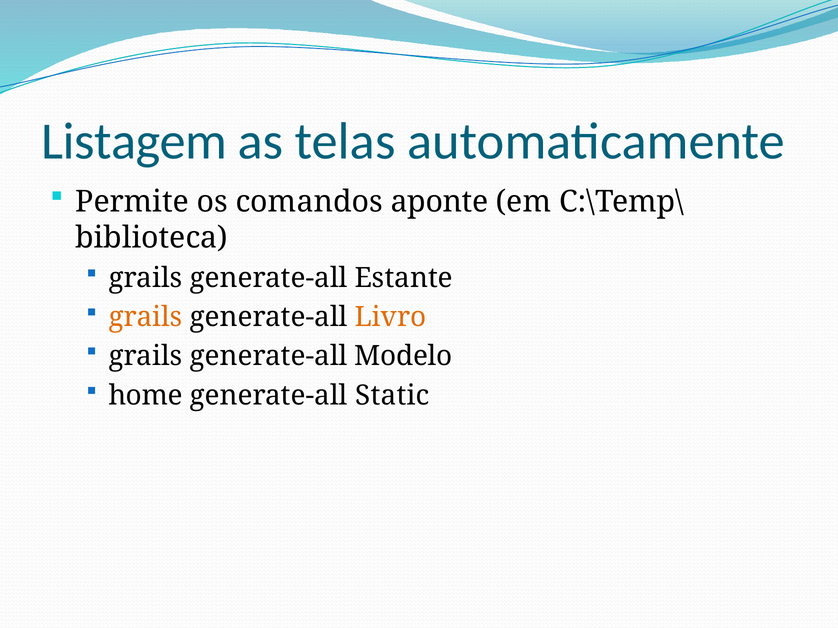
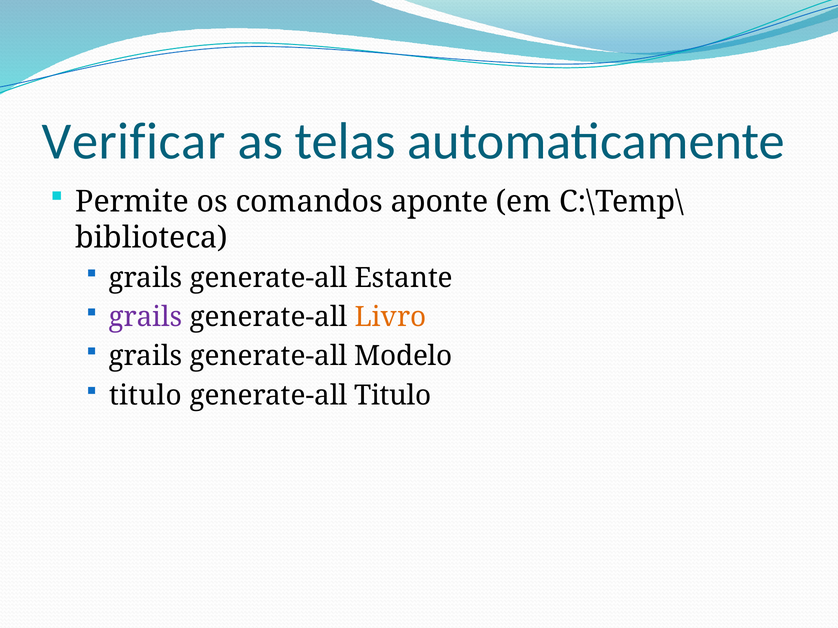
Listagem: Listagem -> Verificar (134, 141)
grails colour: orange -> purple (146, 317)
home: home -> titulo (145, 396)
generate-all Static: Static -> Titulo (393, 396)
